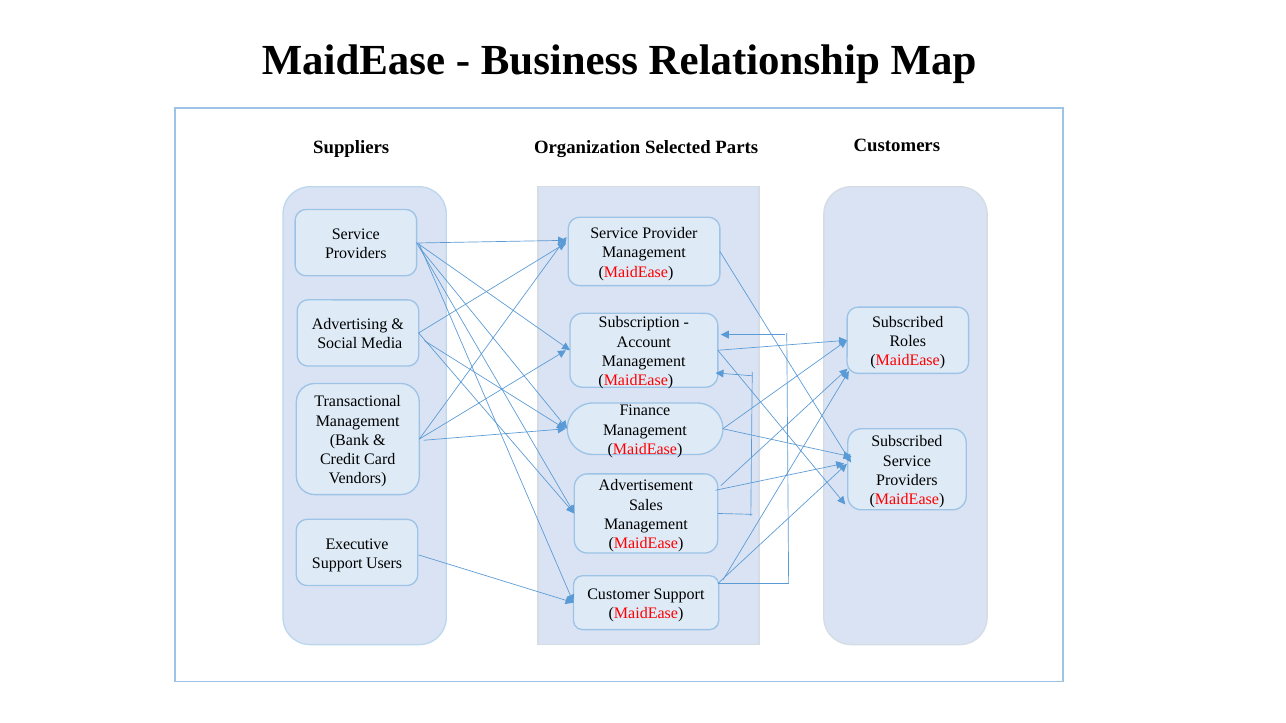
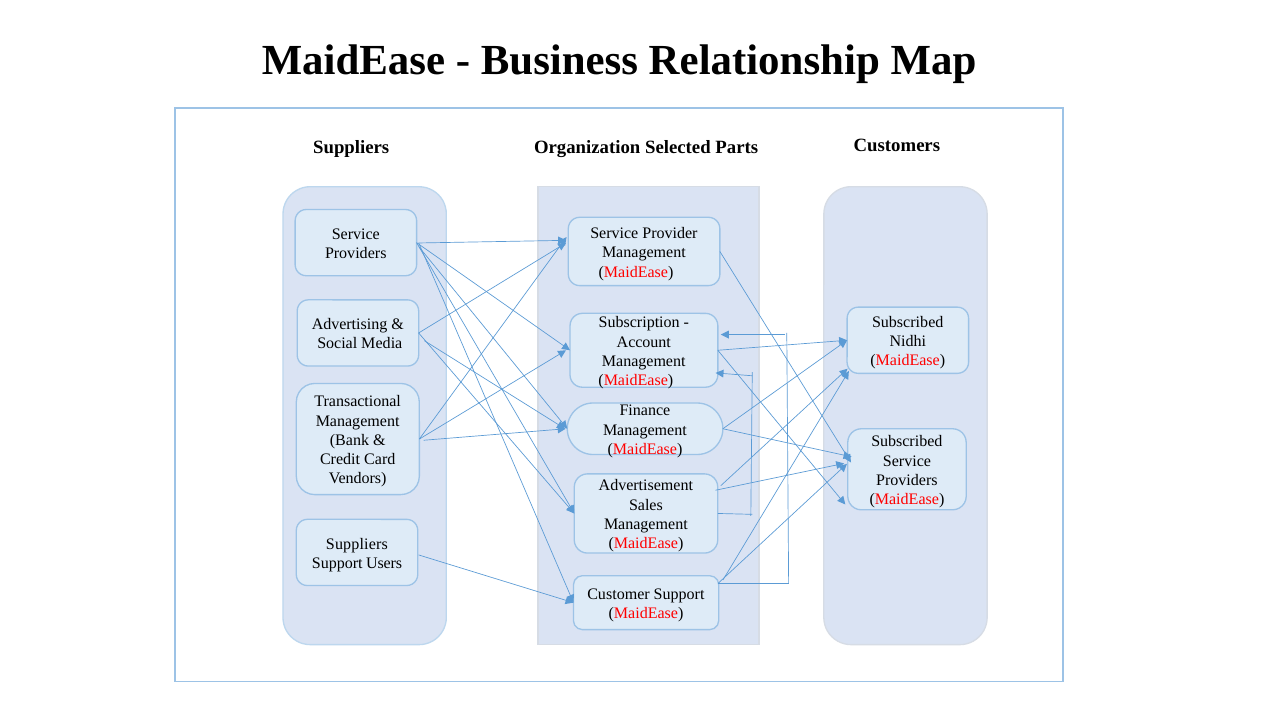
Roles: Roles -> Nidhi (908, 341)
Executive: Executive -> Suppliers (357, 544)
